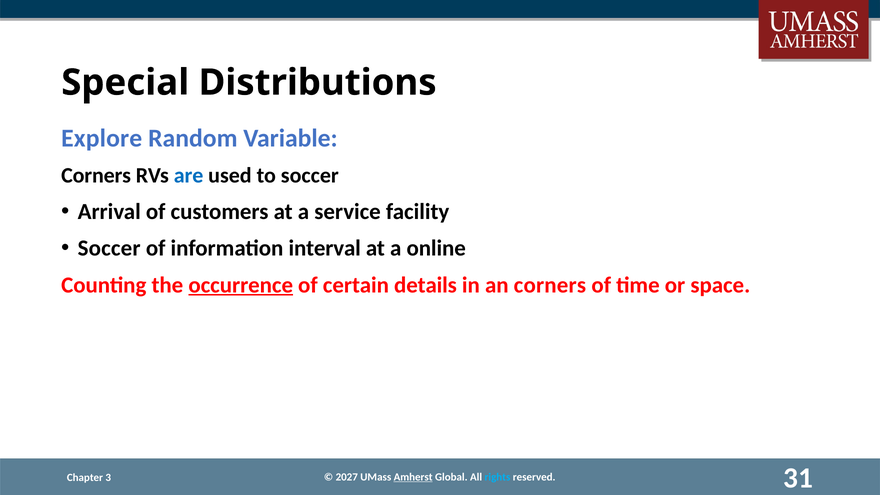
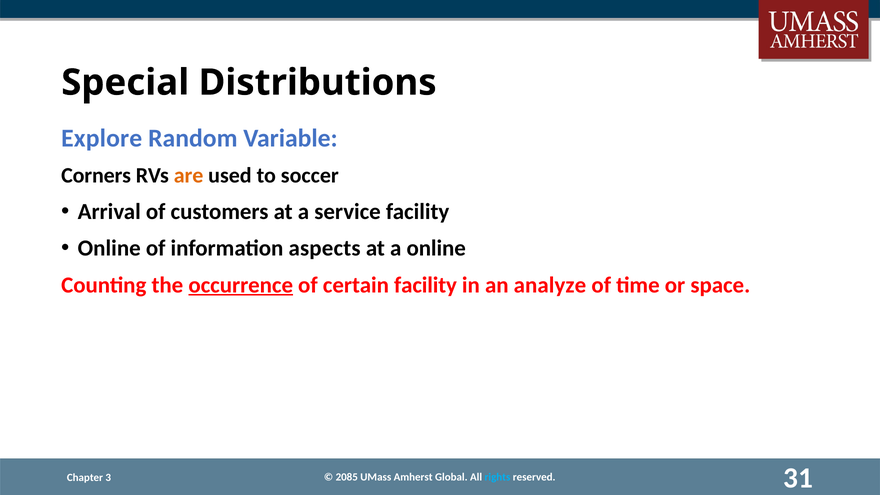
are colour: blue -> orange (189, 176)
Soccer: Soccer -> Online (109, 248)
interval: interval -> aspects (325, 248)
certain details: details -> facility (426, 285)
an corners: corners -> analyze (550, 285)
2027: 2027 -> 2085 (347, 477)
Amherst underline: present -> none (413, 477)
